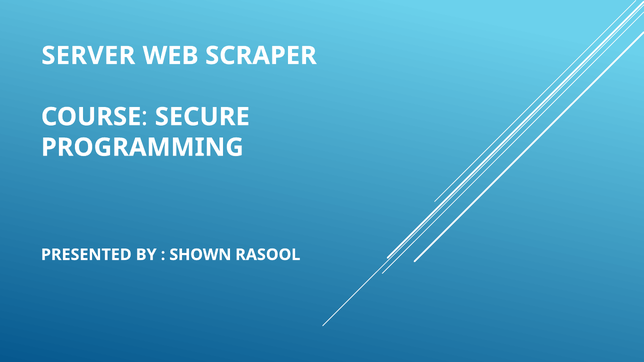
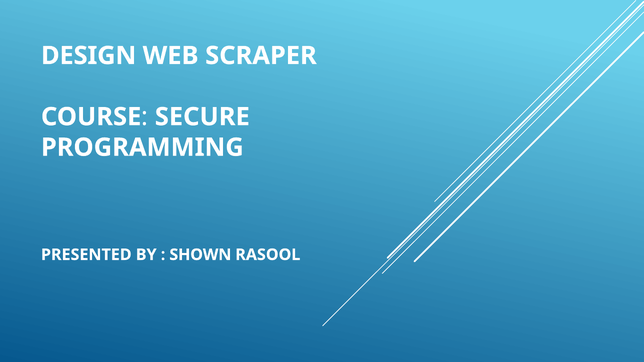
SERVER: SERVER -> DESIGN (89, 56)
